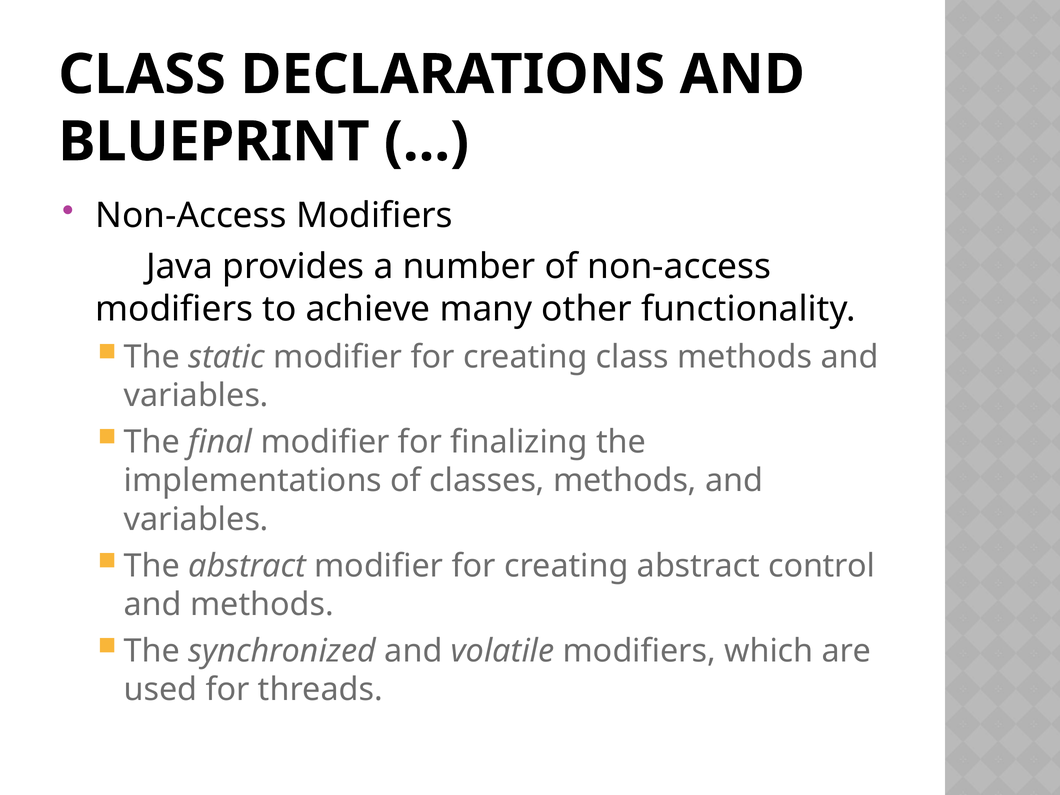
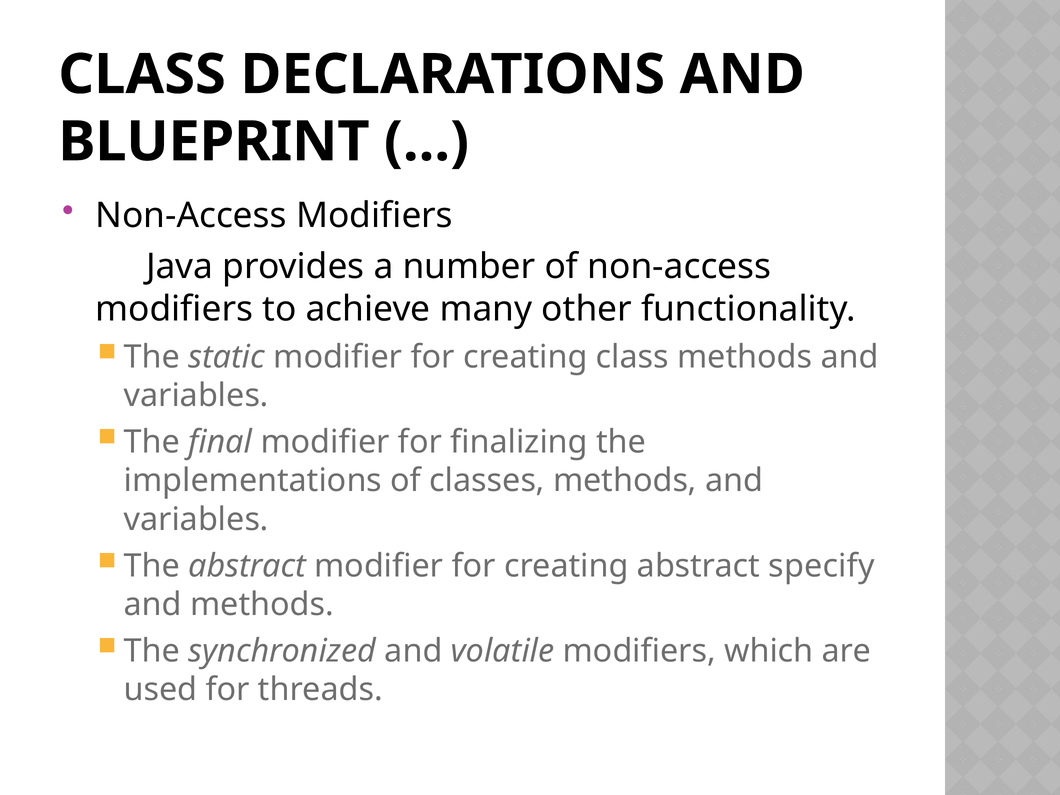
control: control -> specify (822, 566)
